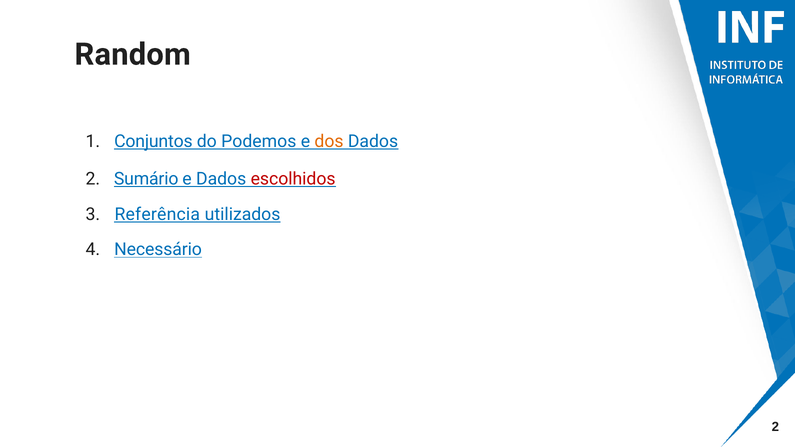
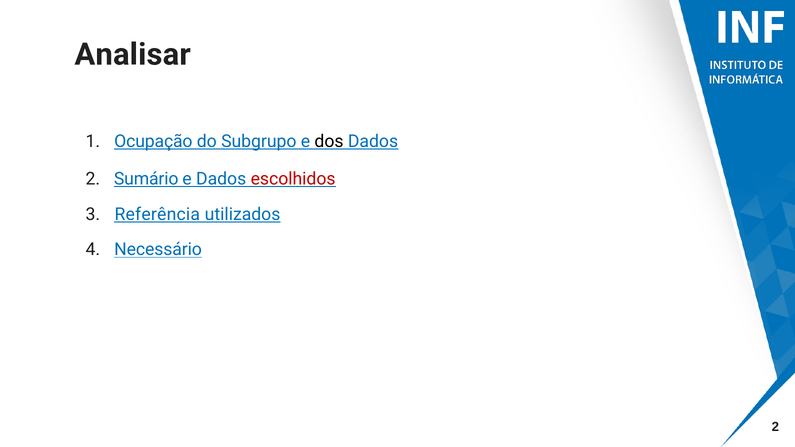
Random: Random -> Analisar (133, 54)
Conjuntos: Conjuntos -> Ocupação (153, 141)
Podemos: Podemos -> Subgrupo (259, 141)
dos colour: orange -> black (329, 141)
